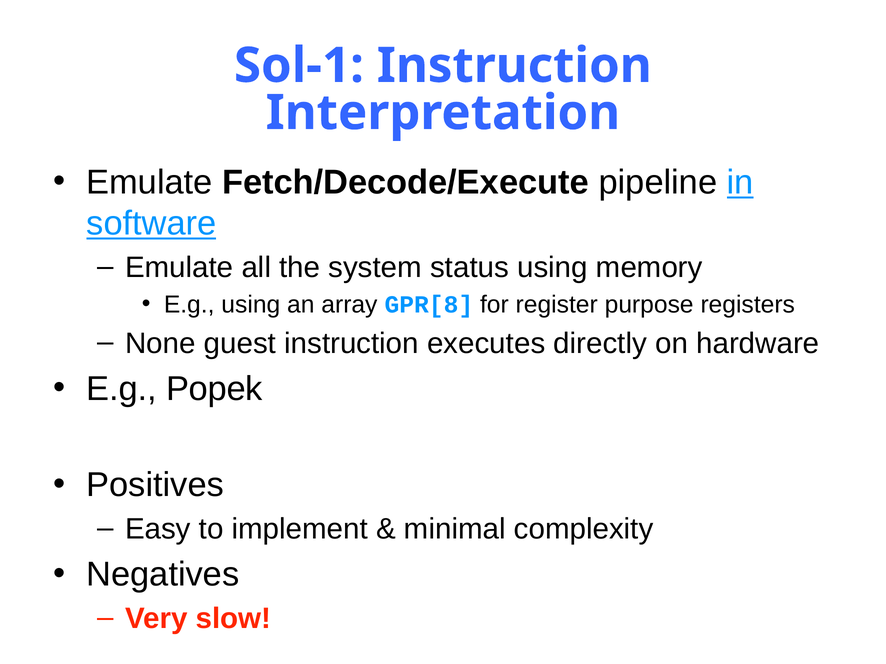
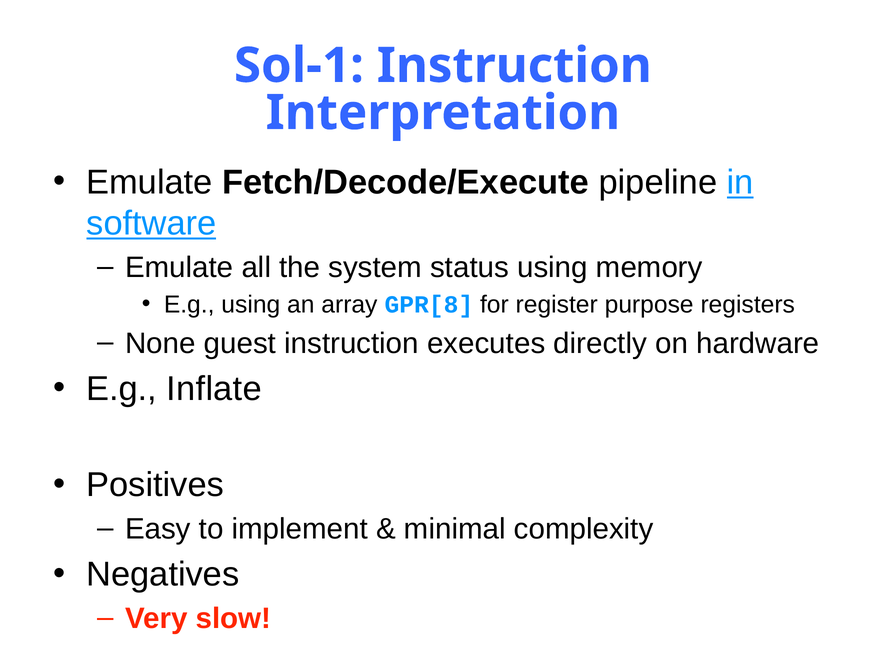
Popek: Popek -> Inflate (214, 389)
